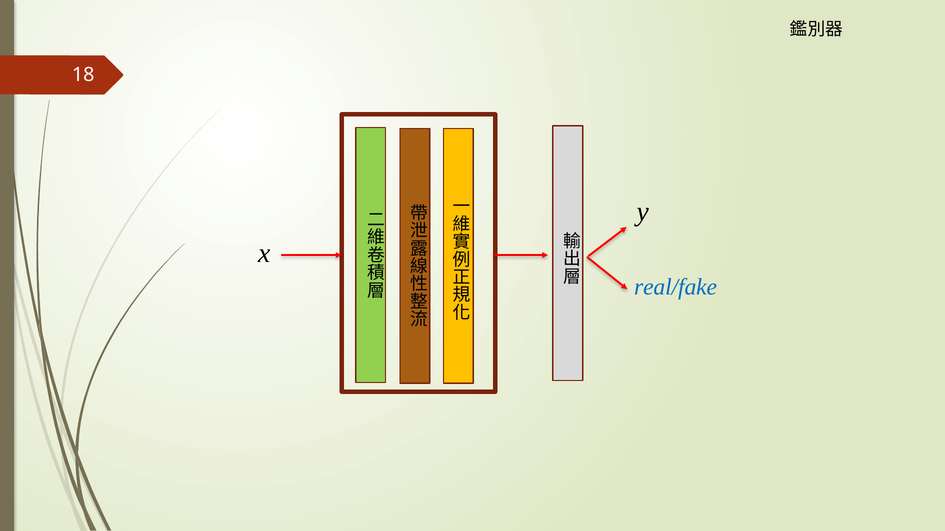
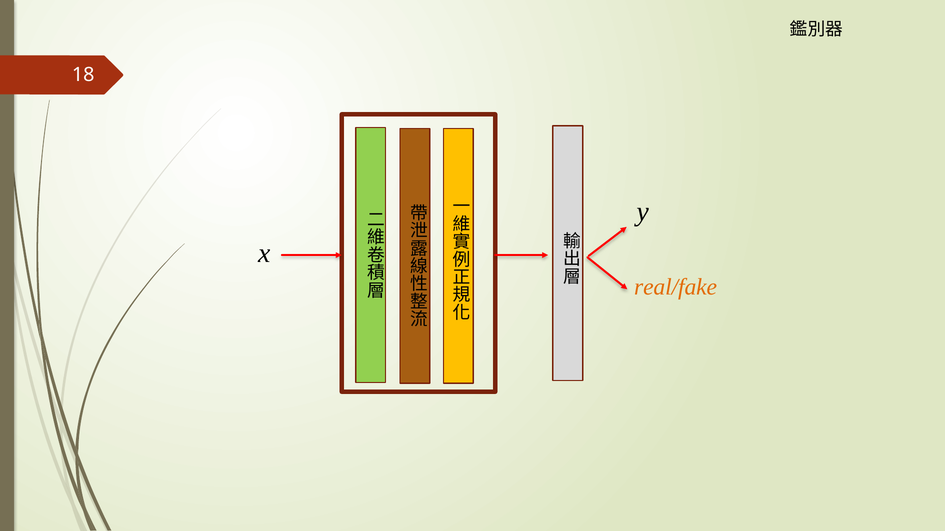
real/fake colour: blue -> orange (676, 287)
